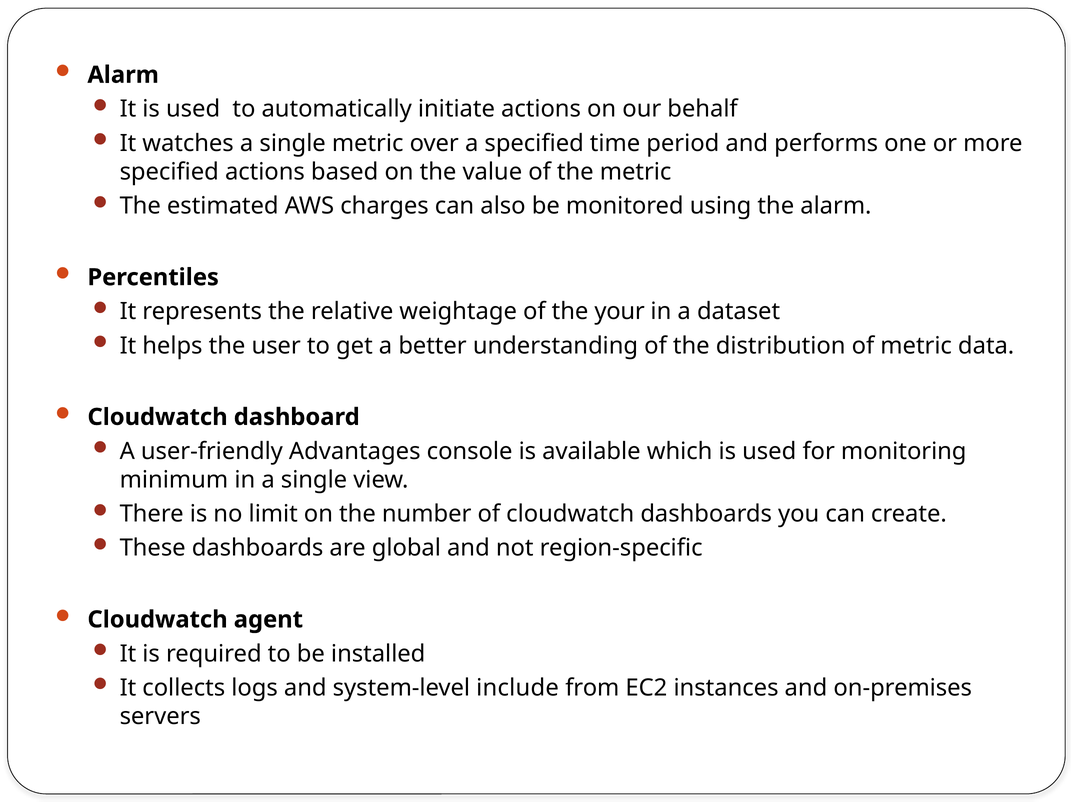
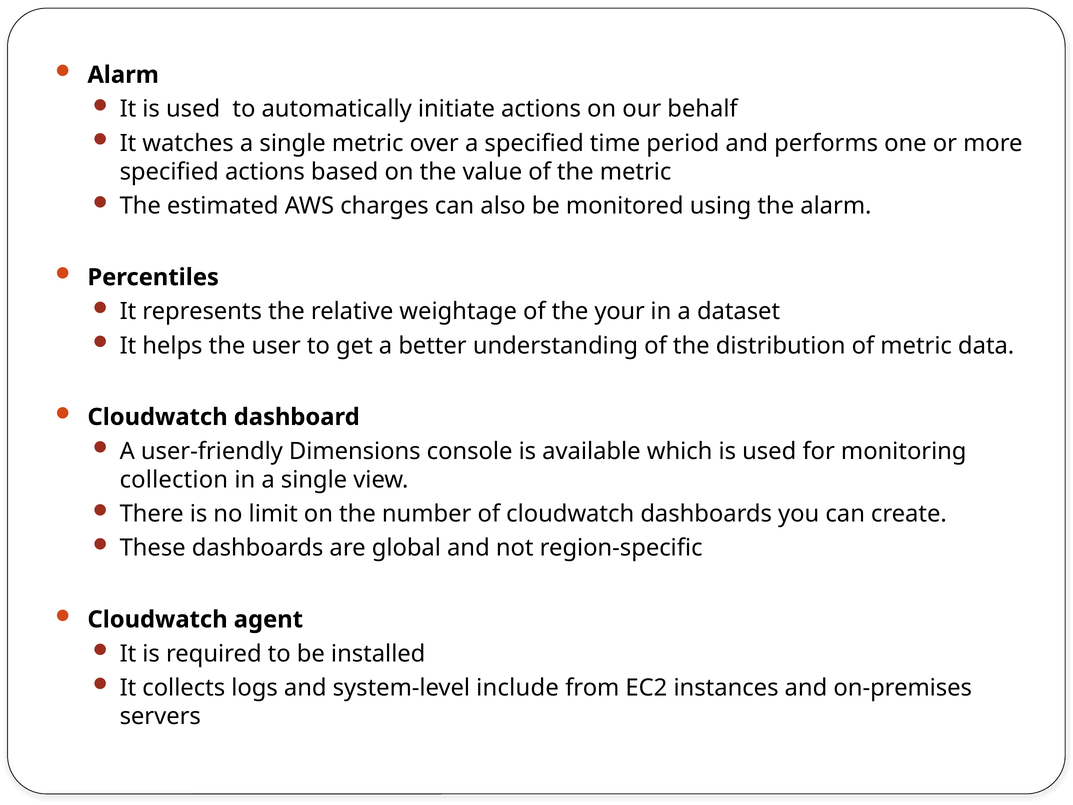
Advantages: Advantages -> Dimensions (355, 451)
minimum: minimum -> collection (174, 480)
